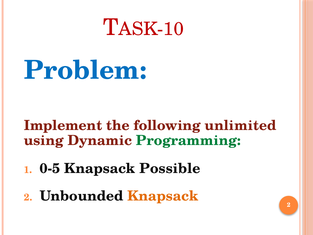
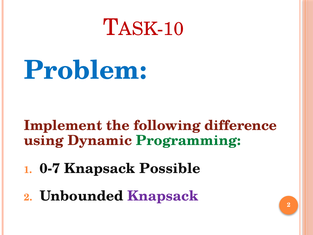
unlimited: unlimited -> difference (241, 125)
0-5: 0-5 -> 0-7 (50, 168)
Knapsack colour: orange -> purple (163, 196)
